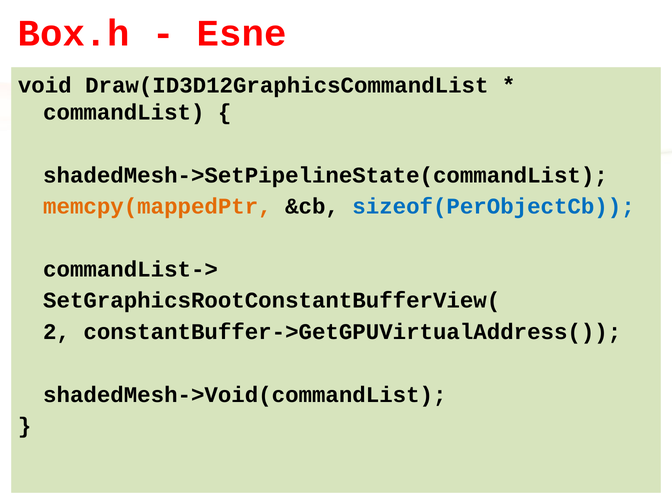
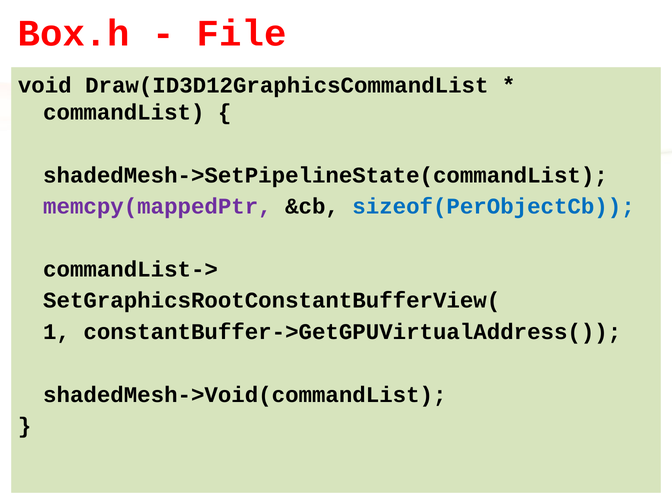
Esne: Esne -> File (242, 33)
memcpy(mappedPtr colour: orange -> purple (157, 207)
2: 2 -> 1 (57, 332)
